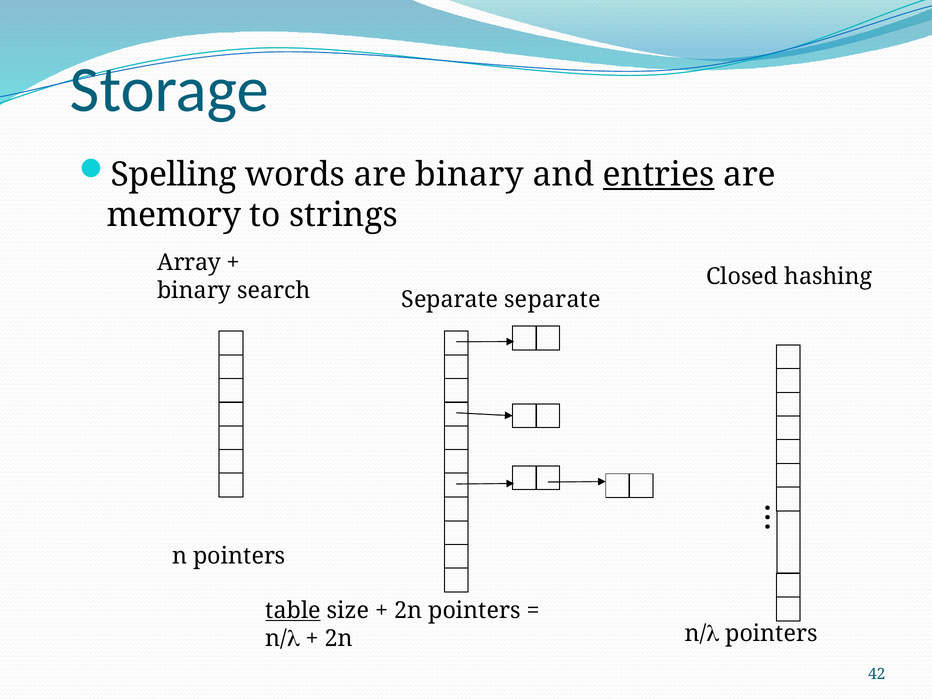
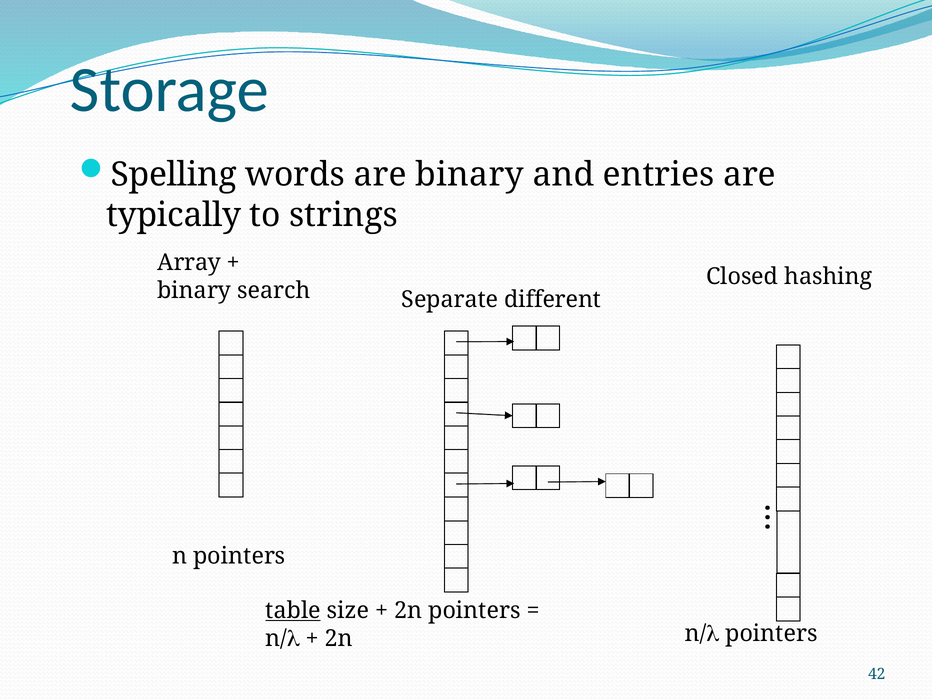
entries underline: present -> none (659, 175)
memory: memory -> typically (174, 215)
Separate separate: separate -> different (553, 300)
